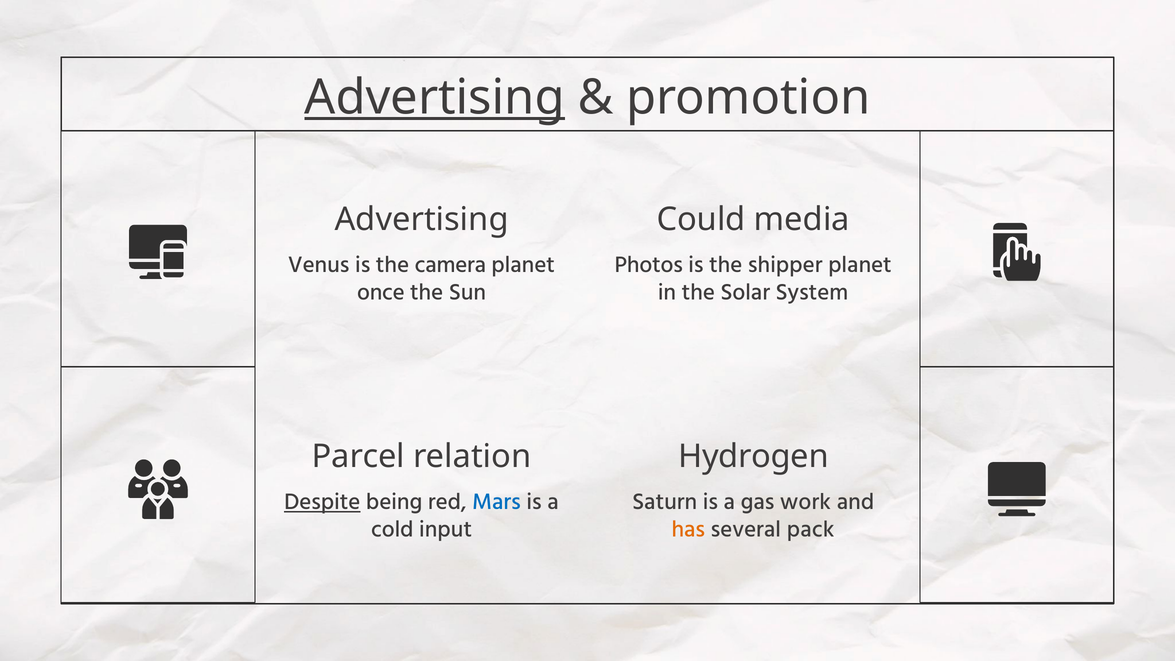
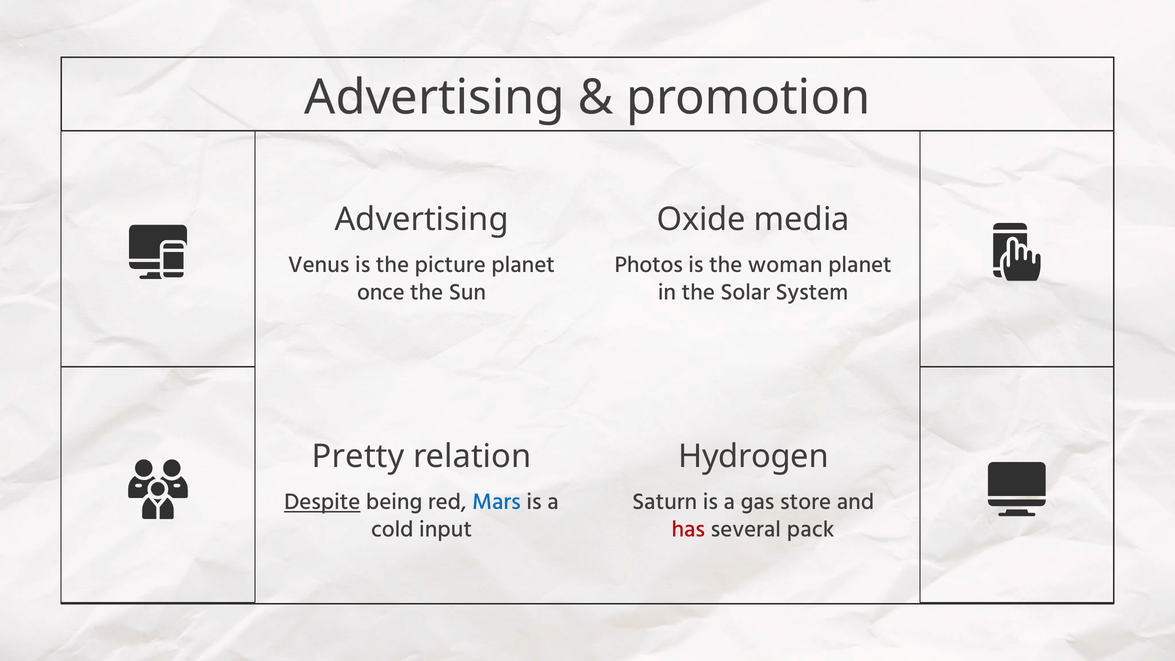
Advertising underline: present -> none (435, 97)
Could: Could -> Oxide (701, 219)
camera: camera -> picture (450, 265)
shipper: shipper -> woman (785, 265)
Parcel: Parcel -> Pretty (358, 457)
work: work -> store (806, 502)
has colour: orange -> red (688, 529)
